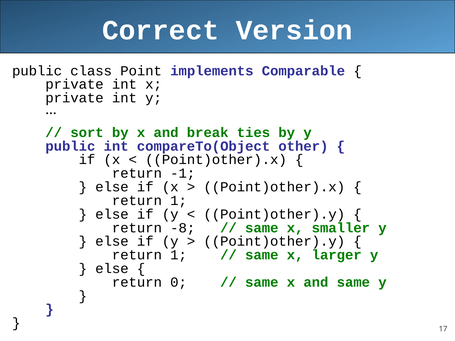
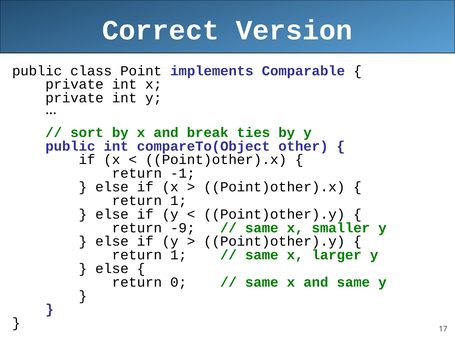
-8: -8 -> -9 (183, 228)
